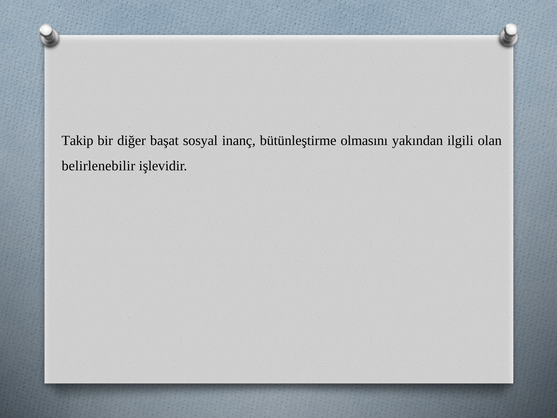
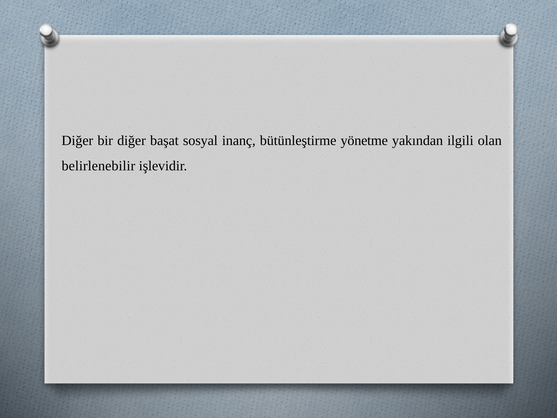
Takip: Takip -> Diğer (77, 141)
olmasını: olmasını -> yönetme (364, 141)
